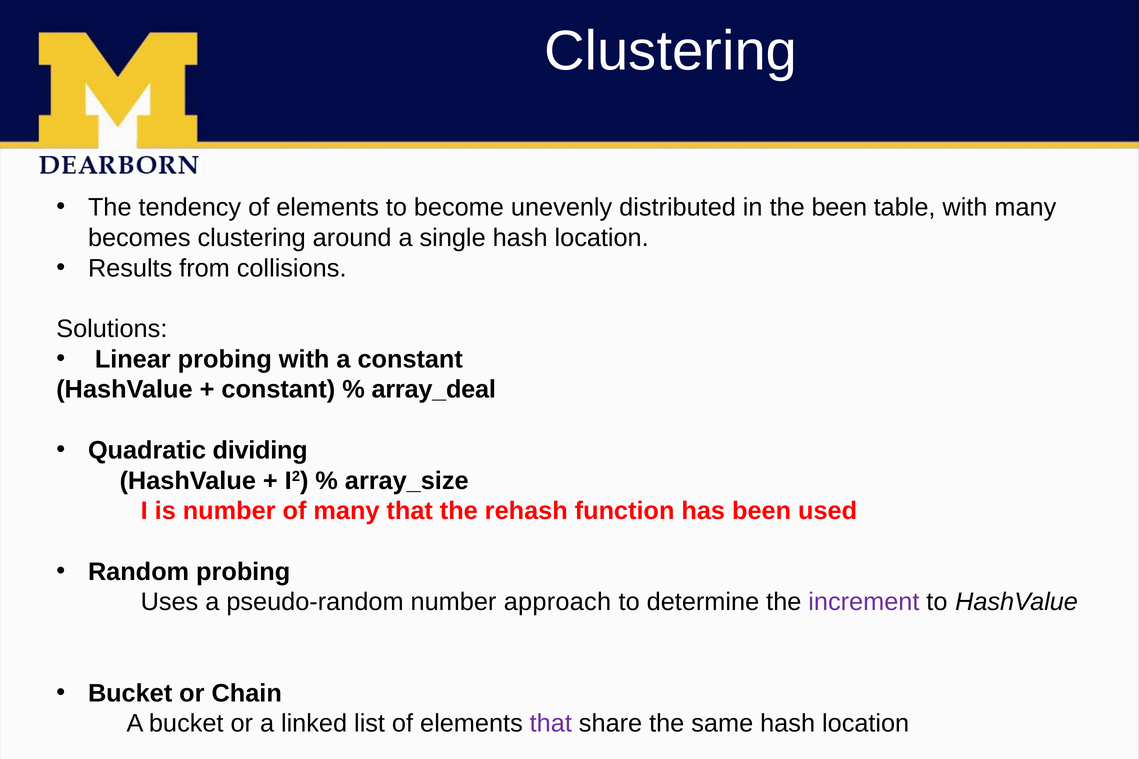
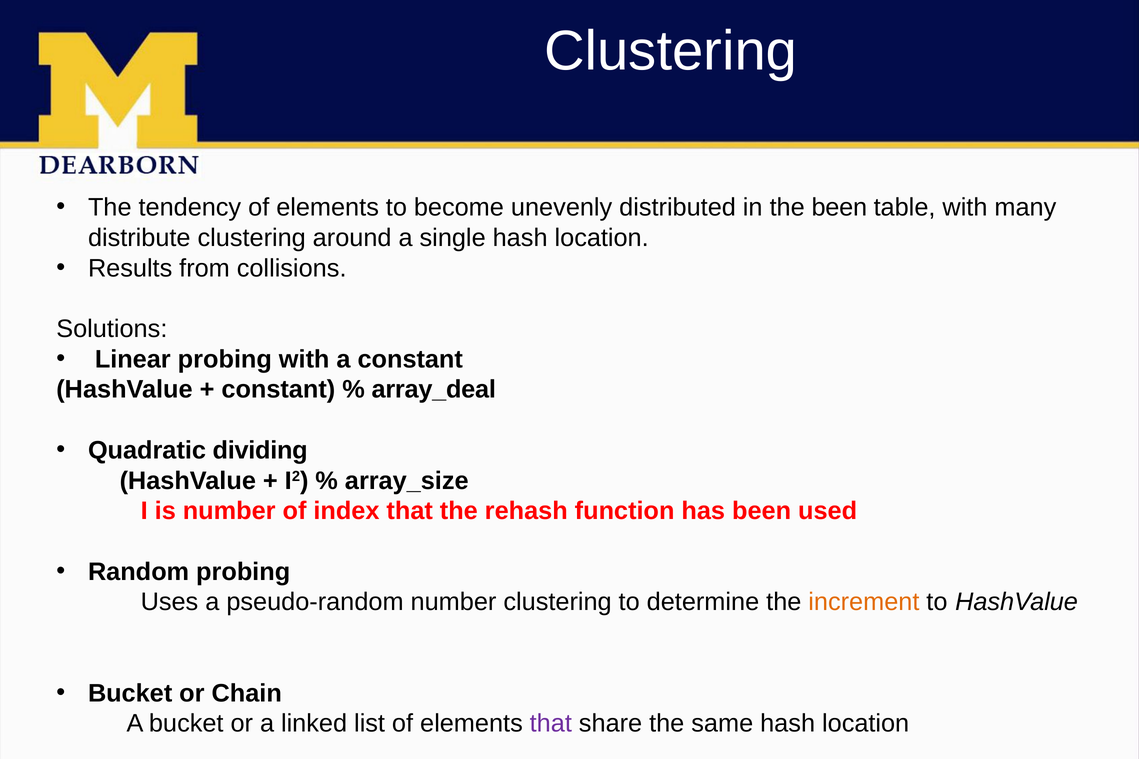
becomes: becomes -> distribute (139, 238)
of many: many -> index (346, 511)
number approach: approach -> clustering (558, 602)
increment colour: purple -> orange (864, 602)
